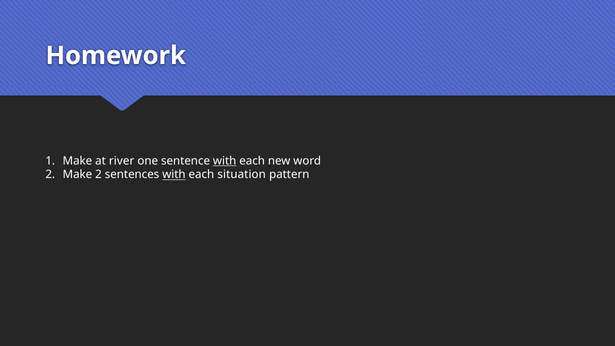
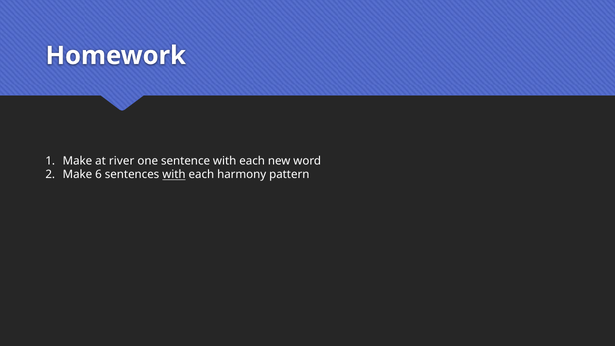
with underline: present -> none (225, 161)
Make 2: 2 -> 6 (99, 175)
situation: situation -> harmony (242, 175)
